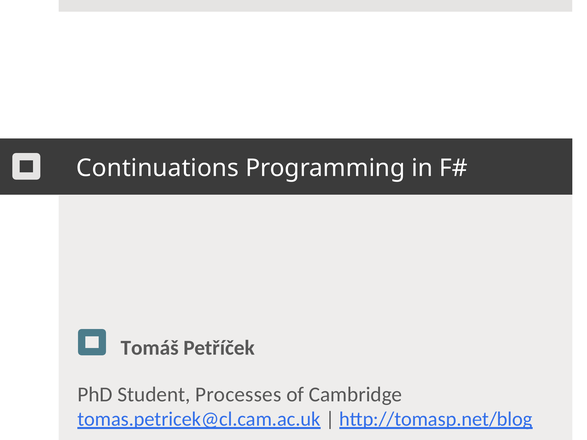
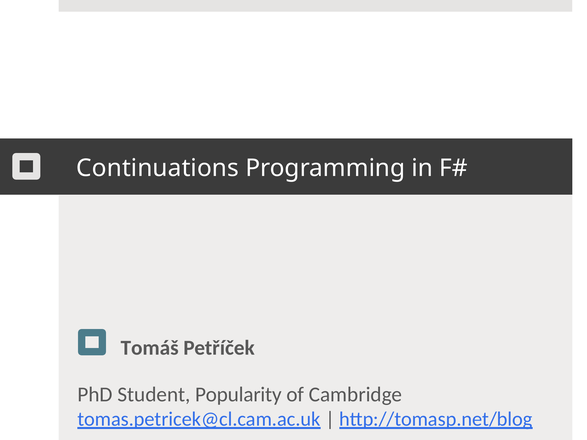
Processes: Processes -> Popularity (238, 395)
